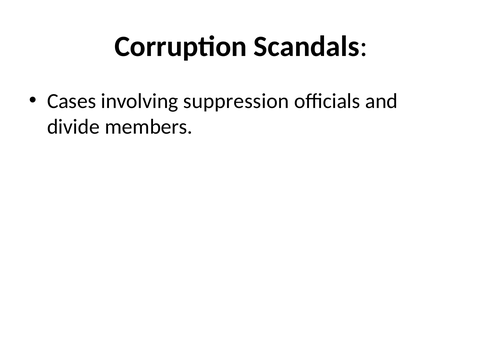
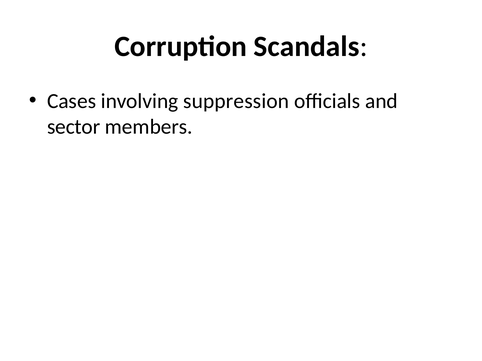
divide: divide -> sector (74, 127)
